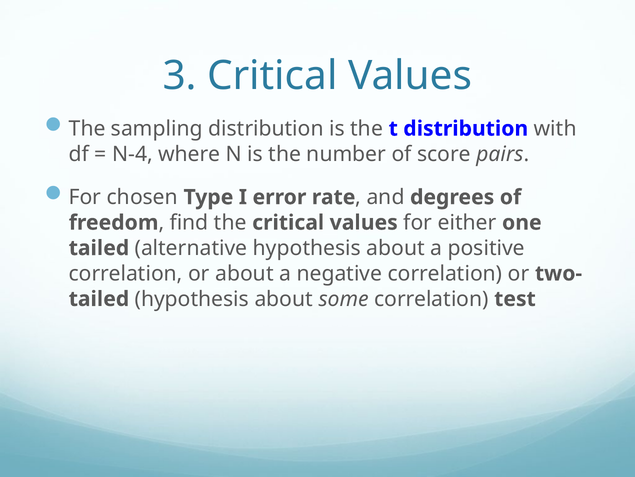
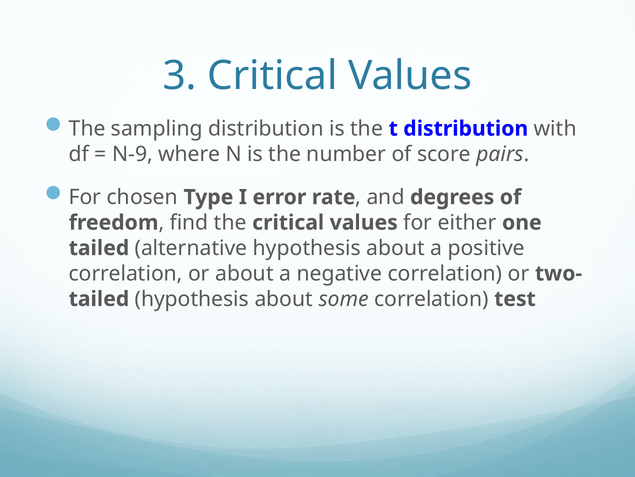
N-4: N-4 -> N-9 (132, 154)
